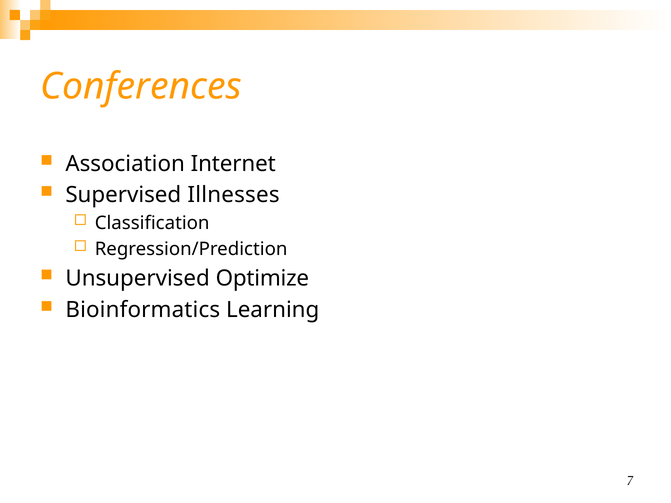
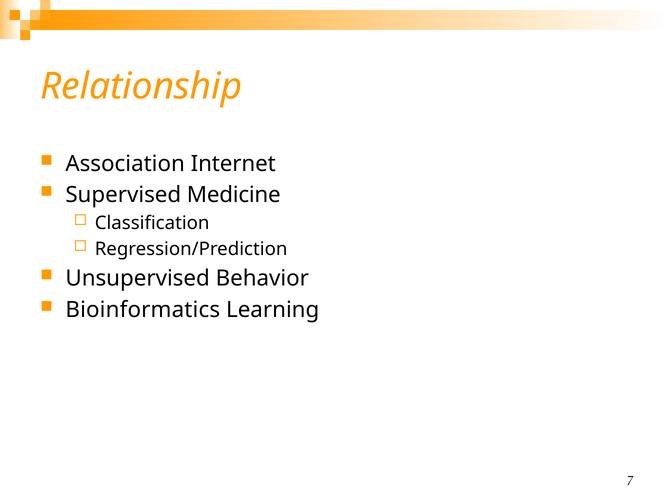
Conferences: Conferences -> Relationship (141, 86)
Illnesses: Illnesses -> Medicine (234, 195)
Optimize: Optimize -> Behavior (262, 279)
